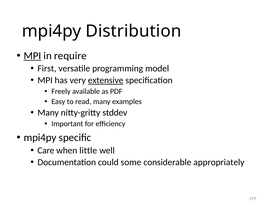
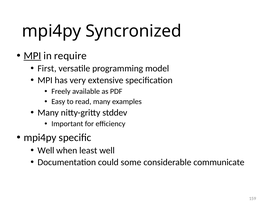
Distribution: Distribution -> Syncronized (134, 31)
extensive underline: present -> none (106, 81)
Care: Care -> Well (46, 151)
little: little -> least (88, 151)
appropriately: appropriately -> communicate (219, 163)
